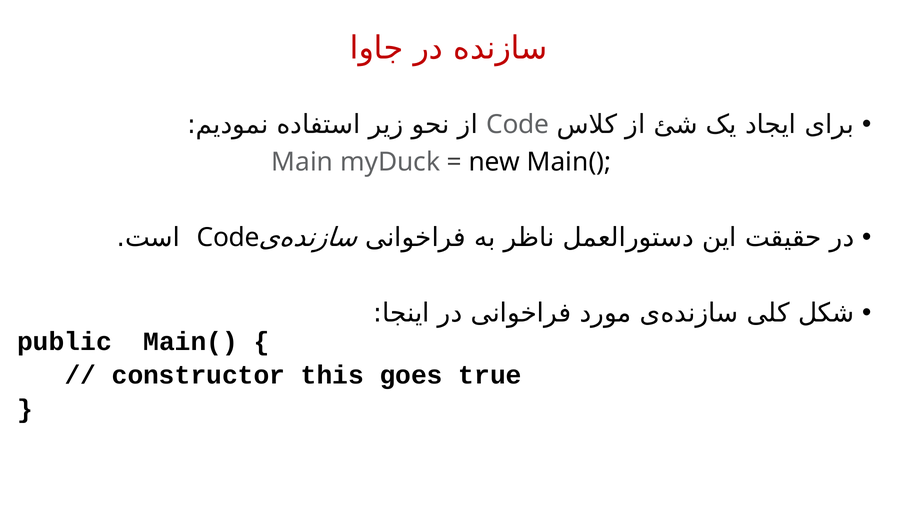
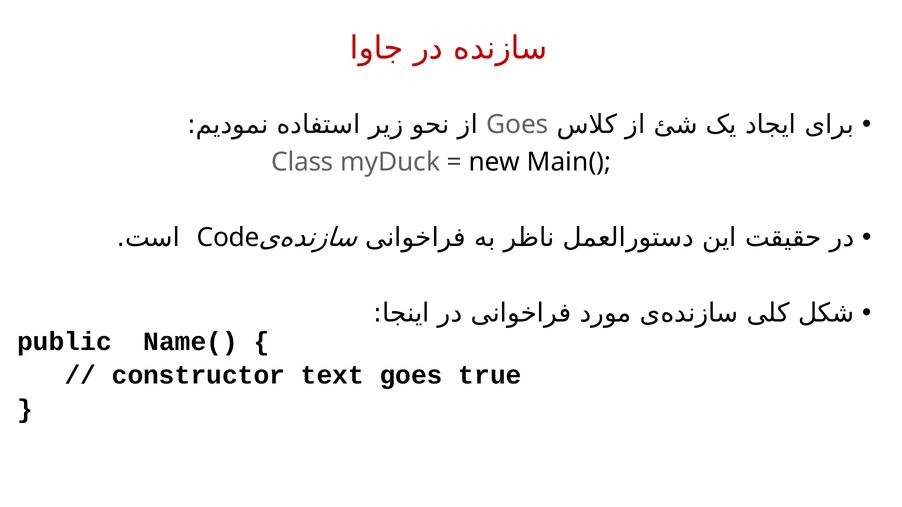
Code: Code -> Goes (517, 124)
Main: Main -> Class (302, 162)
public Main(: Main( -> Name( (191, 342)
this: this -> text (332, 376)
